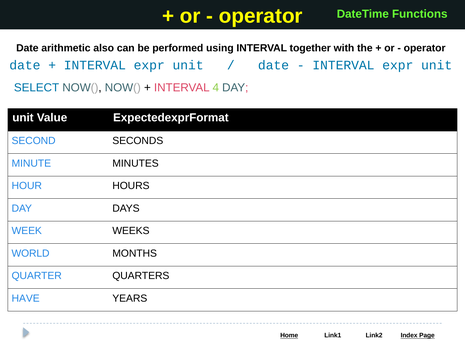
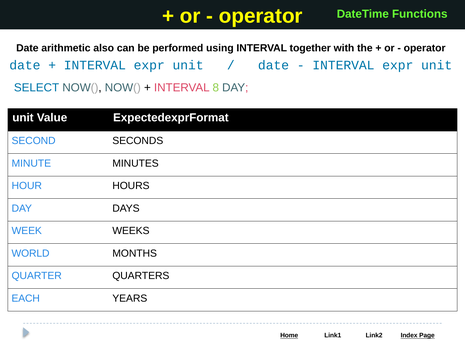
4: 4 -> 8 (216, 88)
HAVE: HAVE -> EACH (26, 298)
